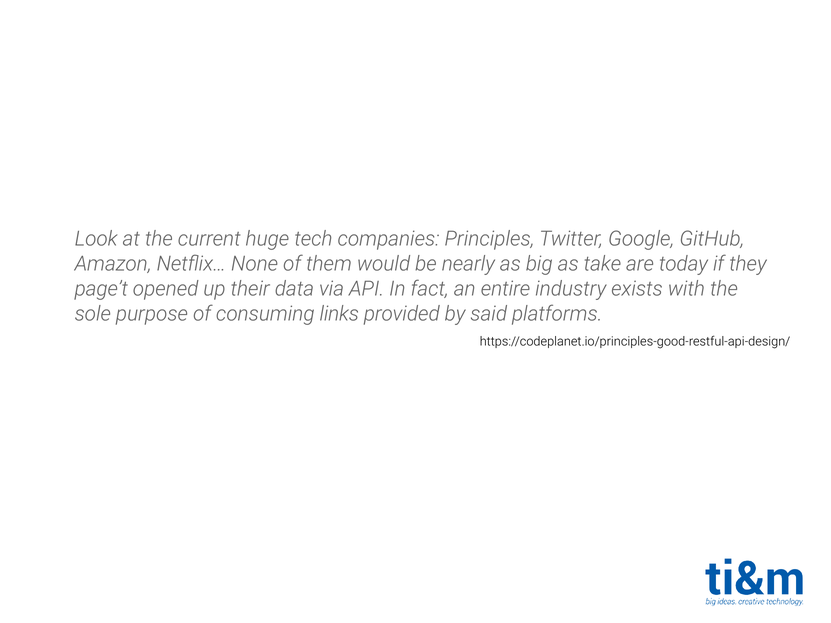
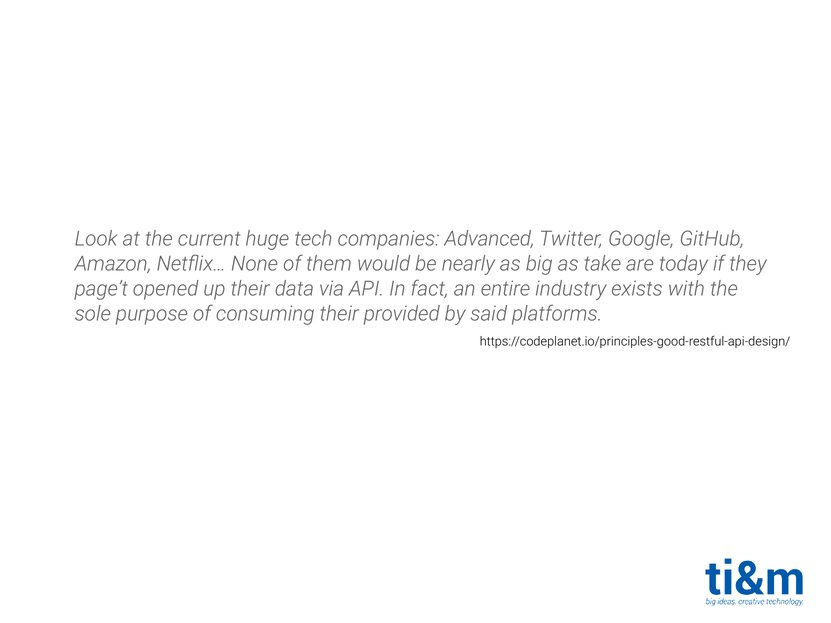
Principles: Principles -> Advanced (490, 239)
consuming links: links -> their (339, 314)
